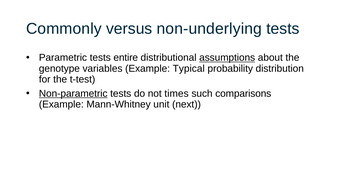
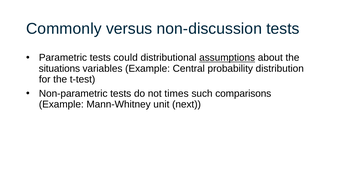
non-underlying: non-underlying -> non-discussion (209, 29)
entire: entire -> could (126, 58)
genotype: genotype -> situations (59, 69)
Typical: Typical -> Central (189, 69)
Non-parametric underline: present -> none (73, 94)
